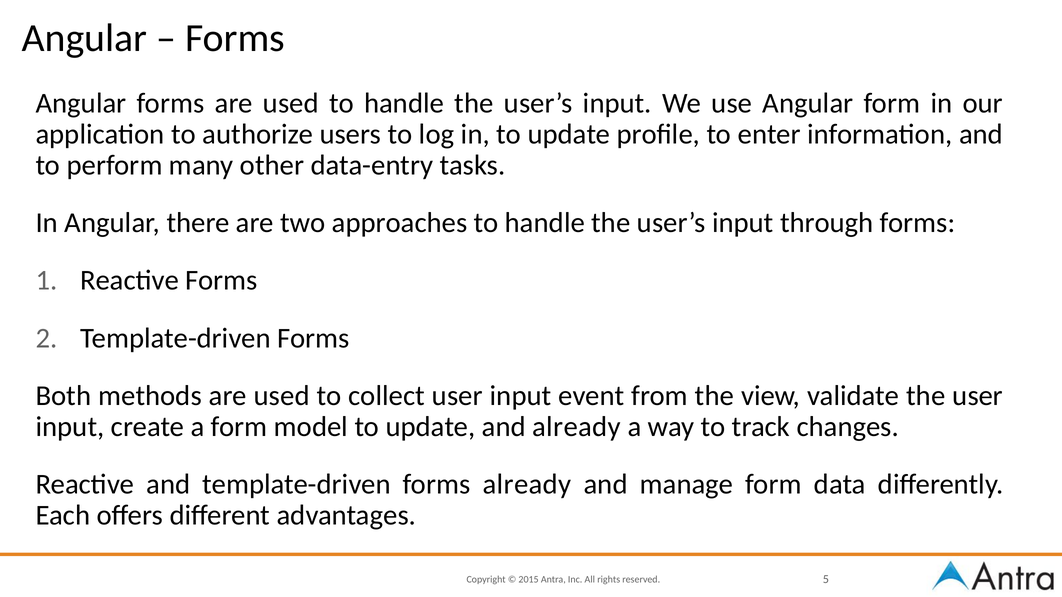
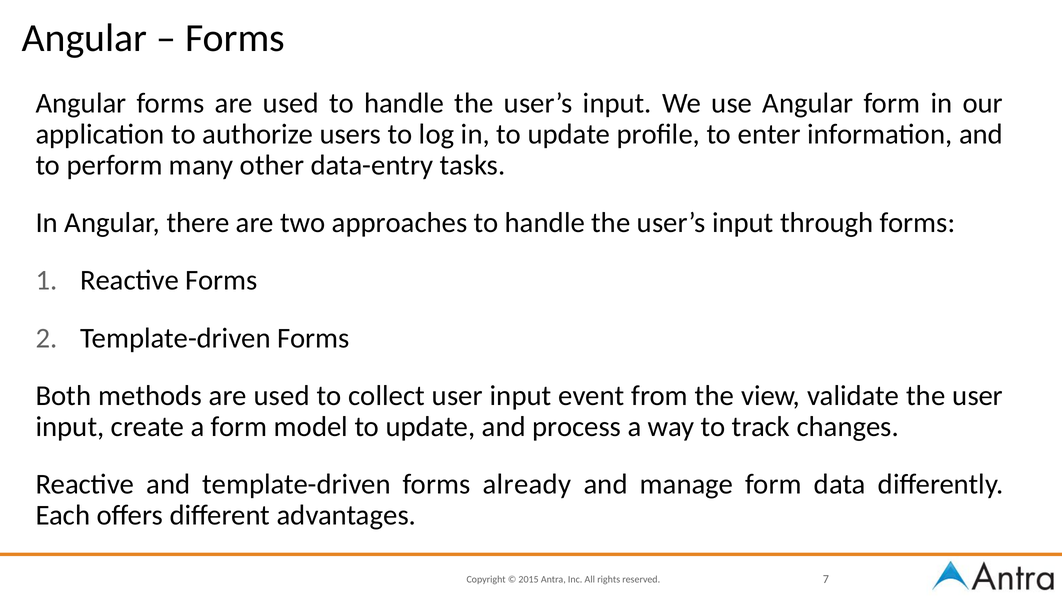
and already: already -> process (577, 427)
5: 5 -> 7 (826, 580)
